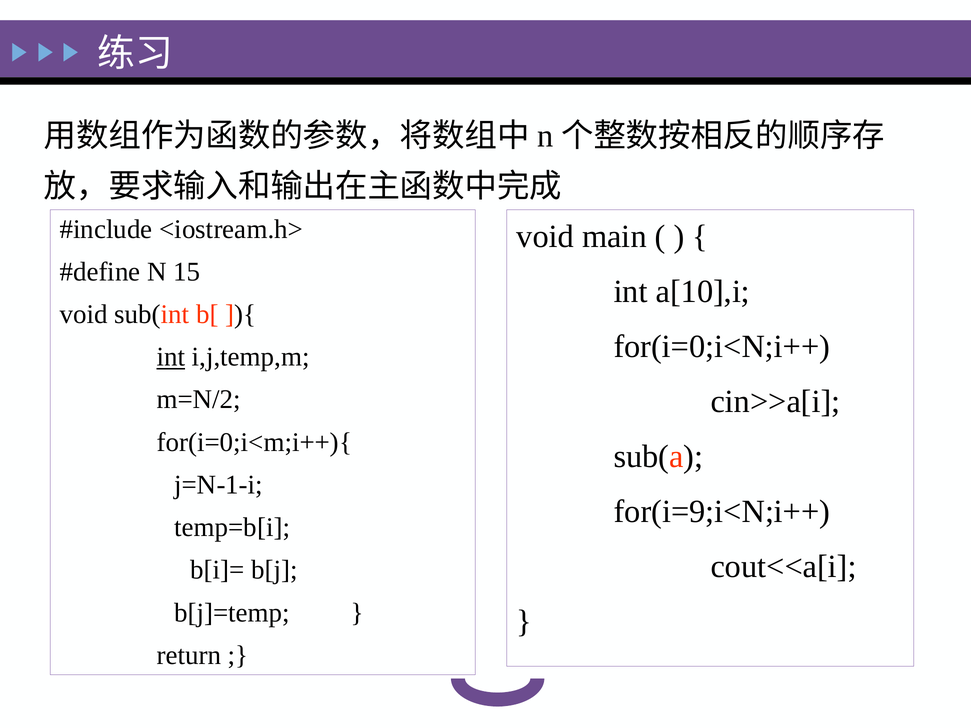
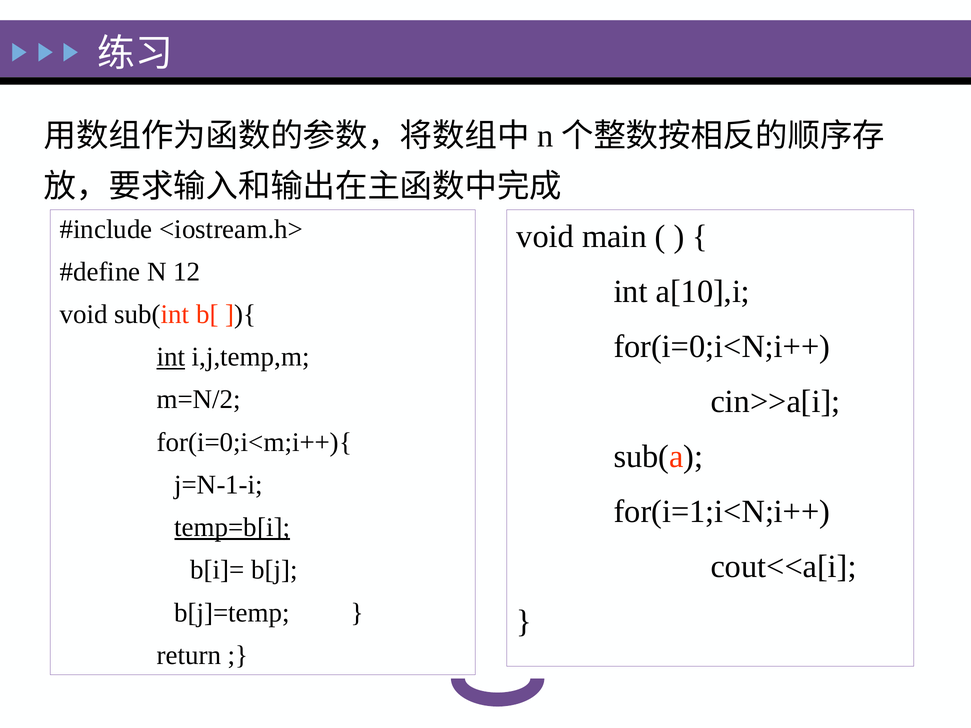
15: 15 -> 12 (187, 272)
for(i=9;i<N;i++: for(i=9;i<N;i++ -> for(i=1;i<N;i++ (722, 512)
temp=b[i underline: none -> present (232, 528)
